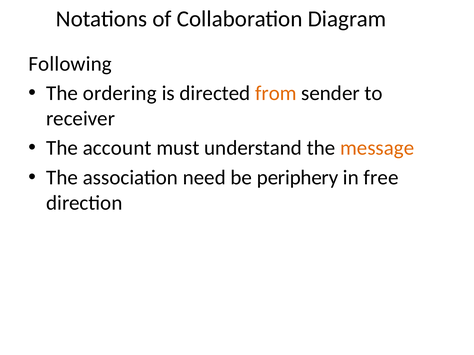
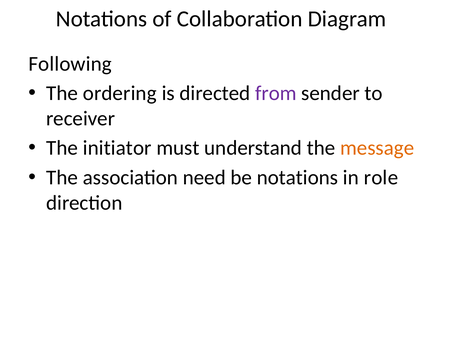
from colour: orange -> purple (276, 93)
account: account -> initiator (117, 148)
be periphery: periphery -> notations (297, 178)
free: free -> role (381, 178)
